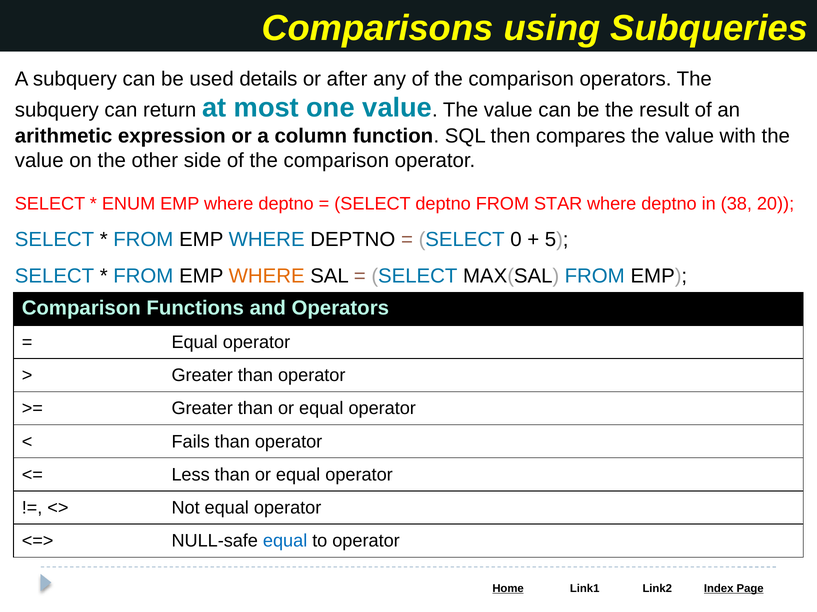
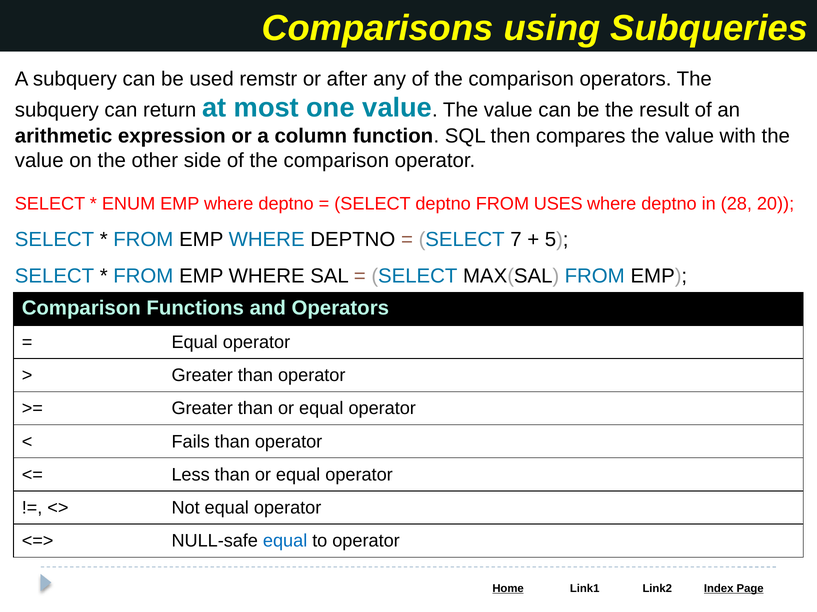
details: details -> remstr (268, 79)
STAR: STAR -> USES (558, 204)
38: 38 -> 28 (736, 204)
0: 0 -> 7 (516, 240)
WHERE colour: orange -> black (267, 276)
